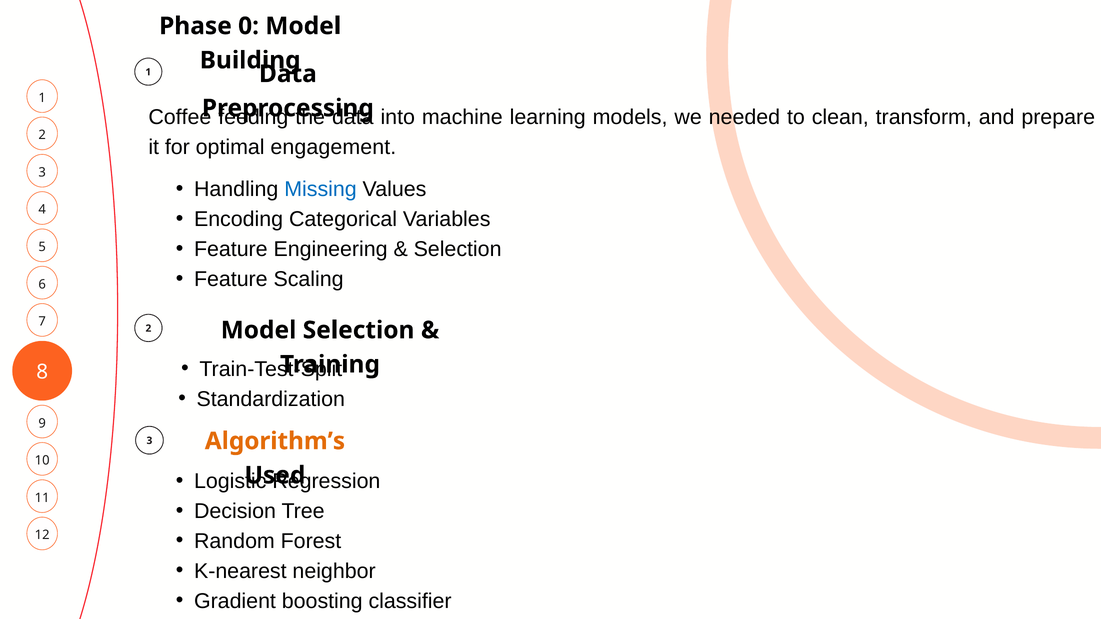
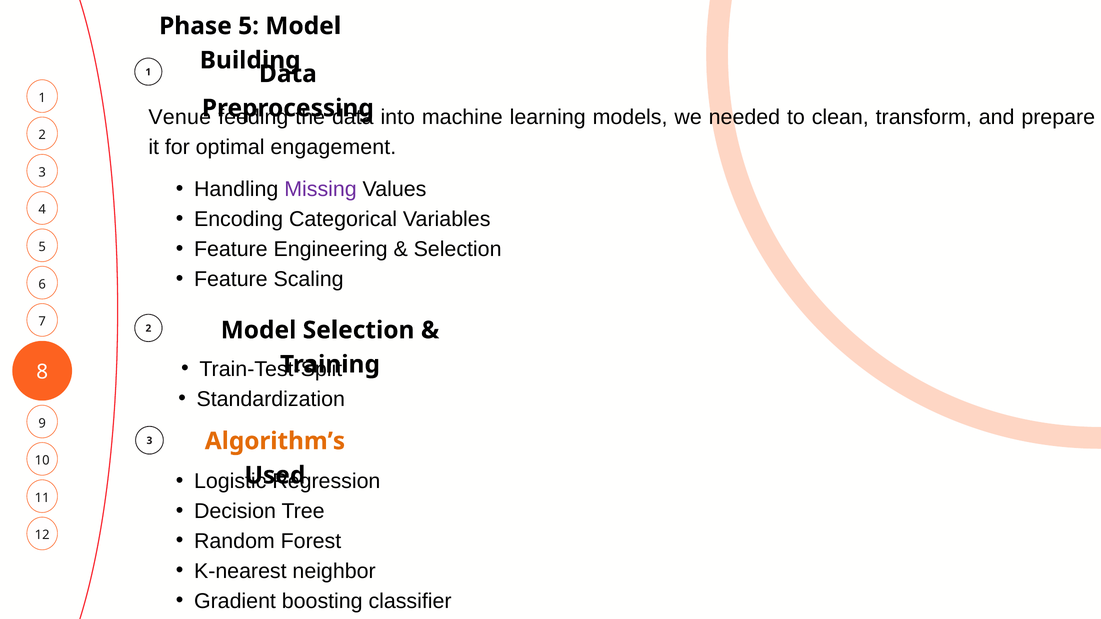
Phase 0: 0 -> 5 (249, 26)
Coffee: Coffee -> Venue (180, 117)
Missing colour: blue -> purple (320, 189)
